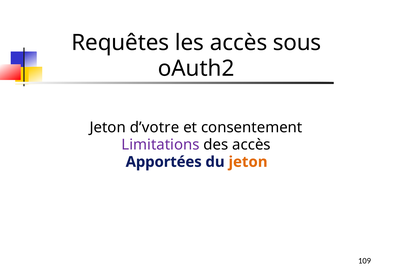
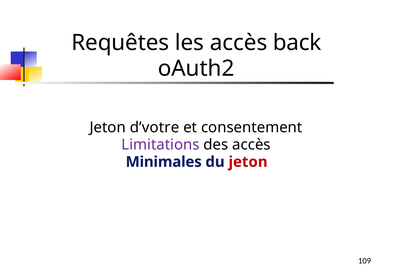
sous: sous -> back (297, 43)
Apportées: Apportées -> Minimales (164, 162)
jeton colour: orange -> red (248, 162)
